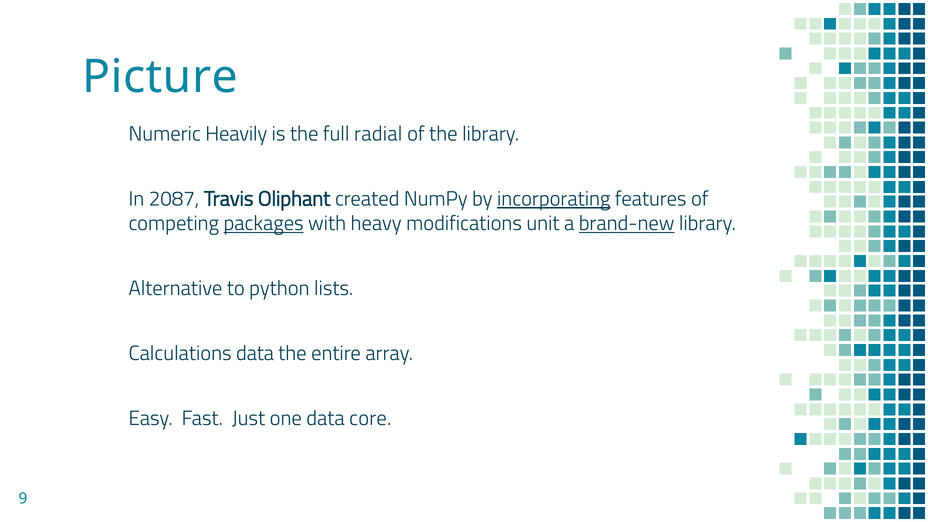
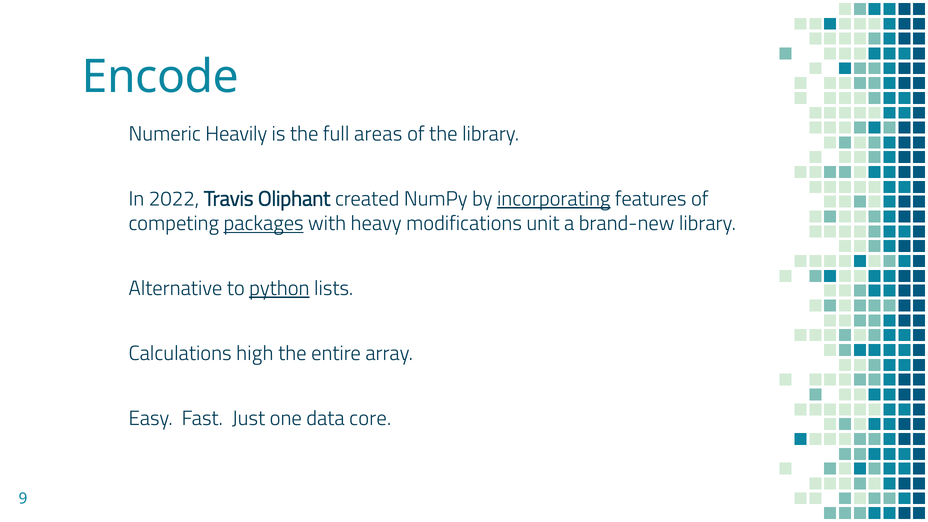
Picture: Picture -> Encode (160, 77)
radial: radial -> areas (378, 134)
2087: 2087 -> 2022 (174, 199)
brand-new underline: present -> none (627, 224)
python underline: none -> present (279, 288)
Calculations data: data -> high (255, 353)
